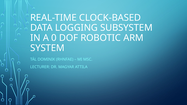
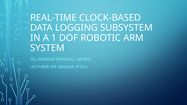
0: 0 -> 1 (54, 38)
